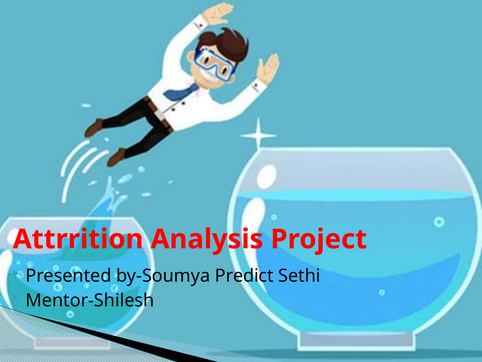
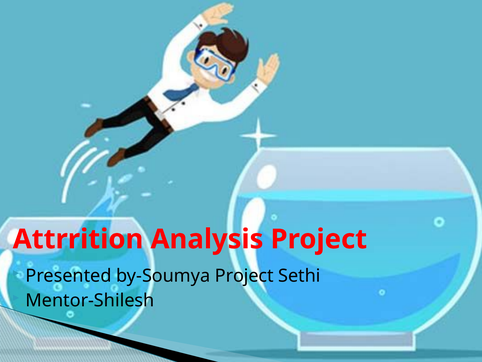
by-Soumya Predict: Predict -> Project (244, 276)
